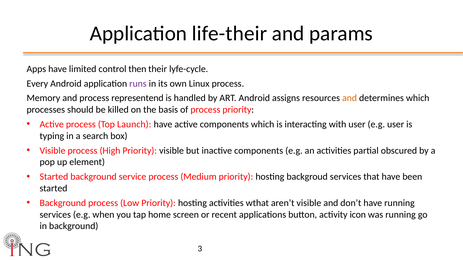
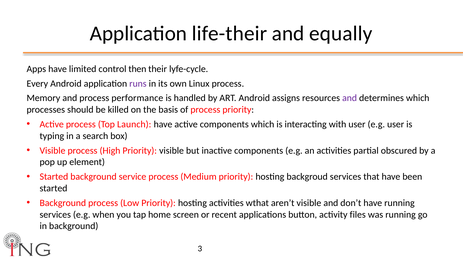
params: params -> equally (341, 34)
representend: representend -> performance (137, 98)
and colour: orange -> purple (350, 98)
icon: icon -> files (358, 215)
